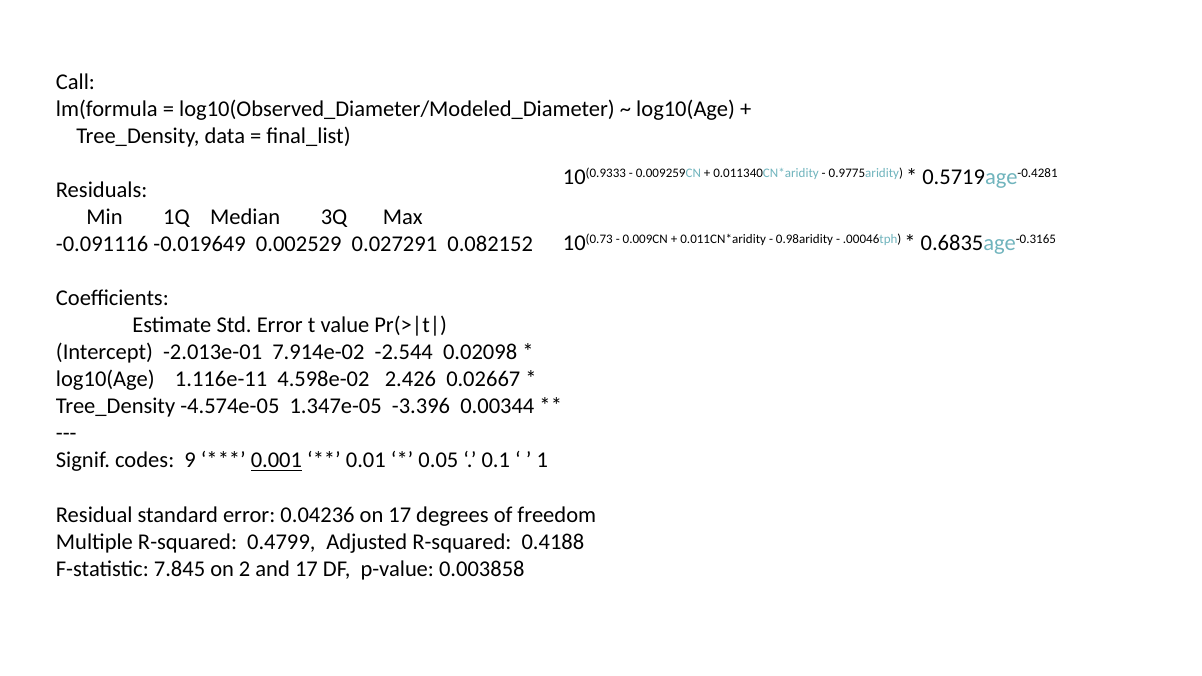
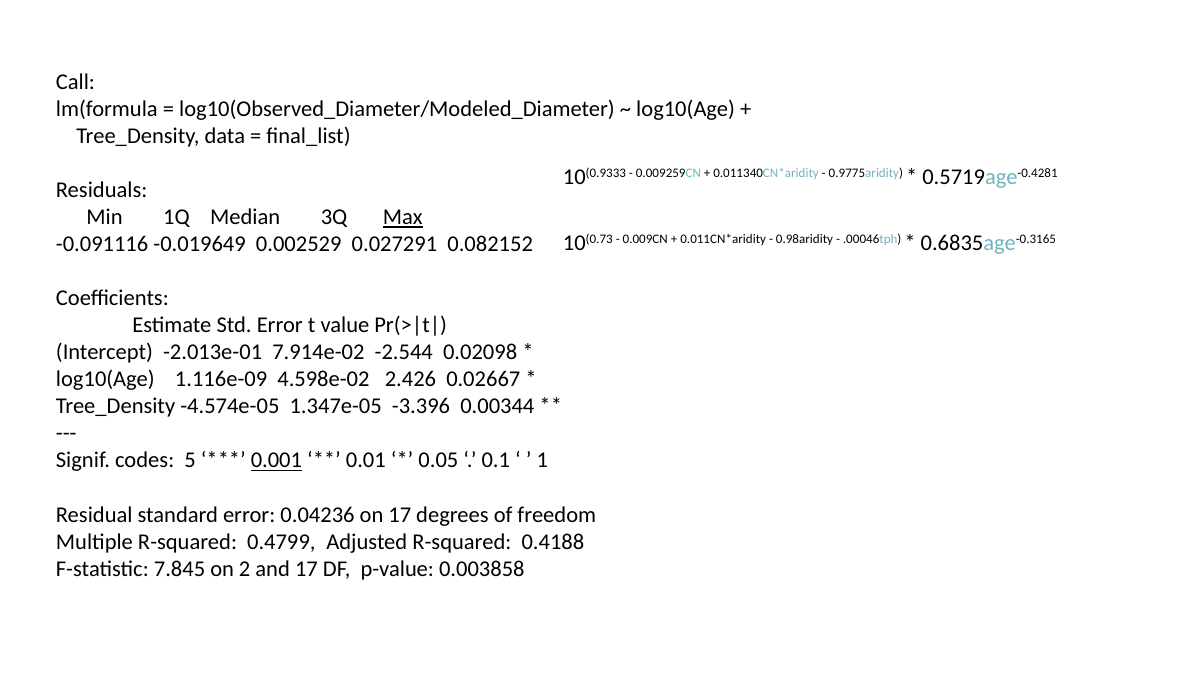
Max underline: none -> present (403, 217)
1.116e-11: 1.116e-11 -> 1.116e-09 (221, 379)
9: 9 -> 5 (190, 461)
